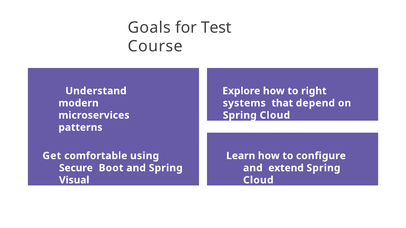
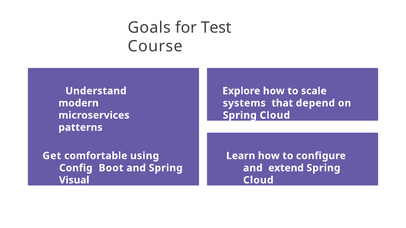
right: right -> scale (314, 91)
Secure: Secure -> Config (76, 168)
